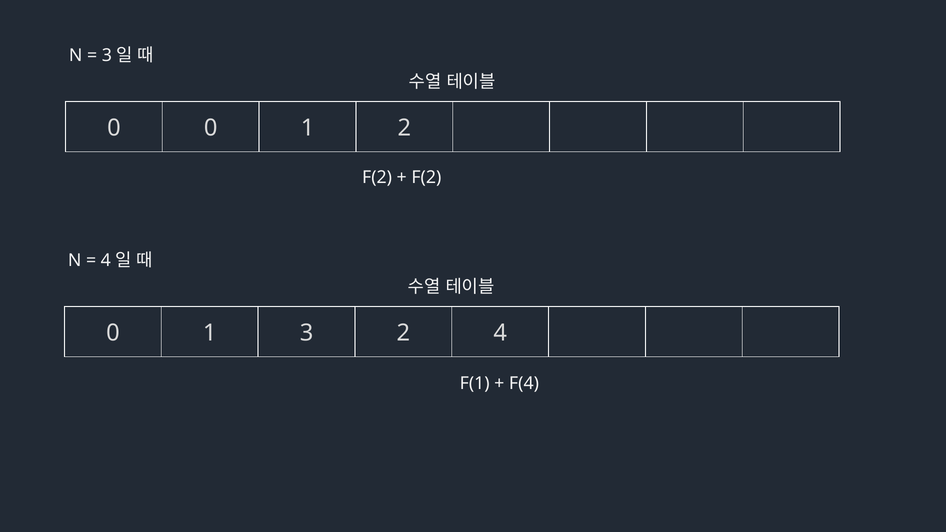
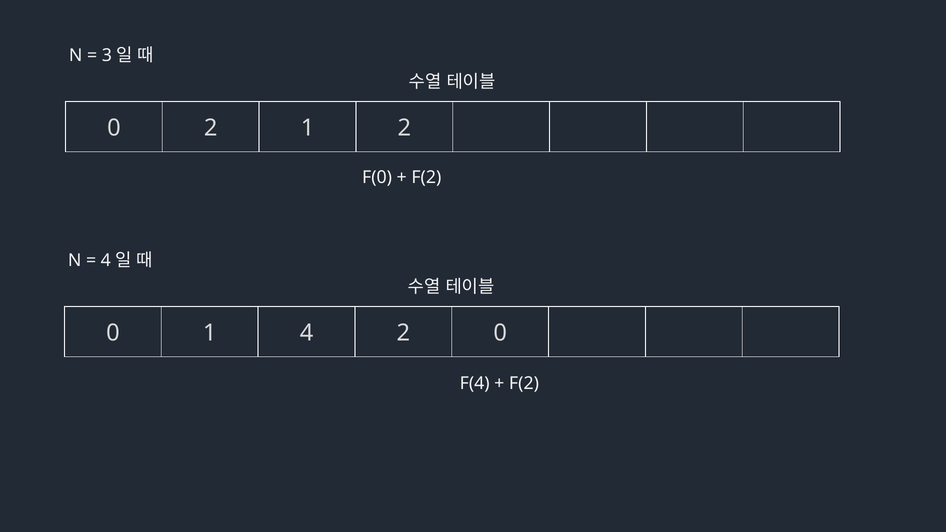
0 0: 0 -> 2 (211, 128)
F(2: F(2 -> F(0 (377, 177)
3: 3 -> 4 (307, 333)
2 4: 4 -> 0 (500, 333)
F(1: F(1 -> F(4 (475, 384)
F(4: F(4 -> F(2 (524, 384)
